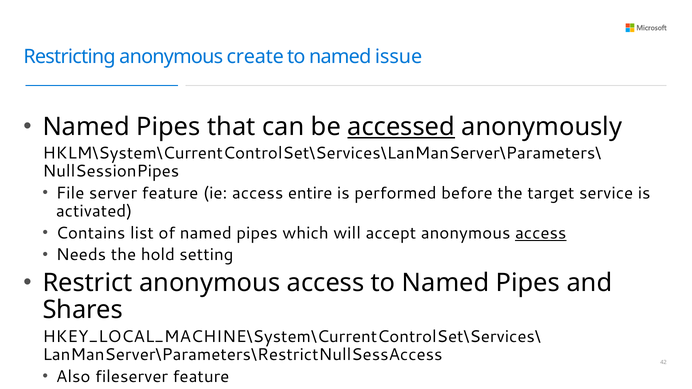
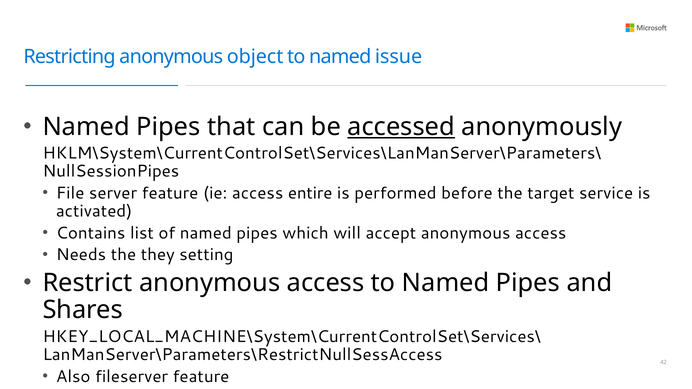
create: create -> object (255, 57)
access underline: present -> none (541, 233)
hold: hold -> they (158, 255)
